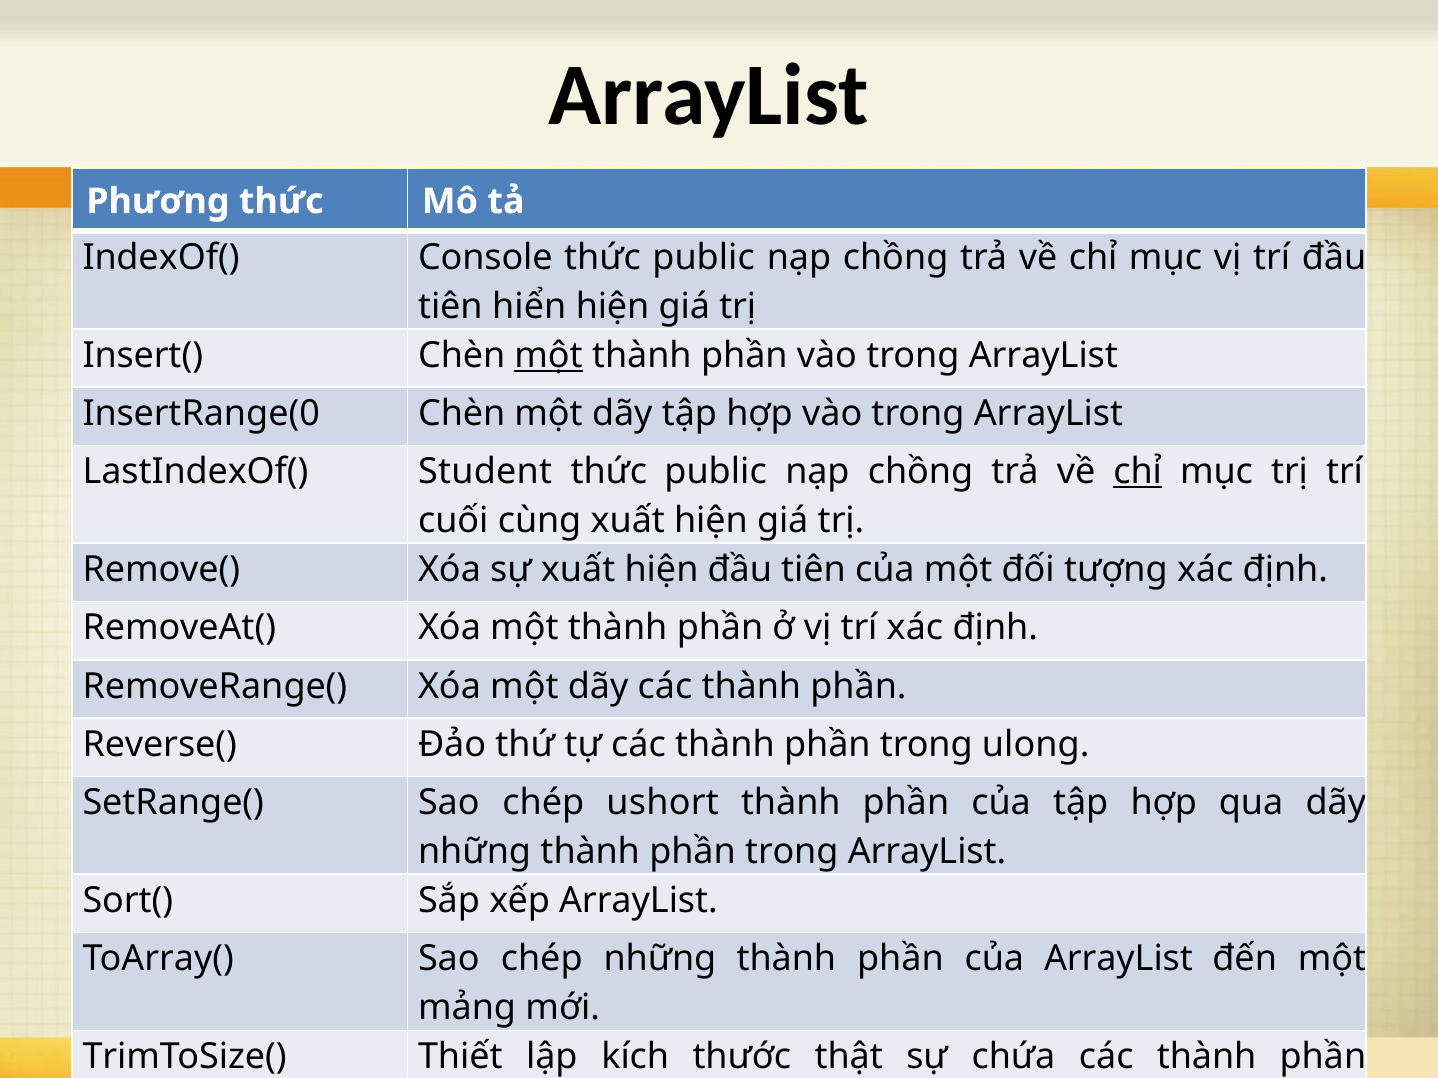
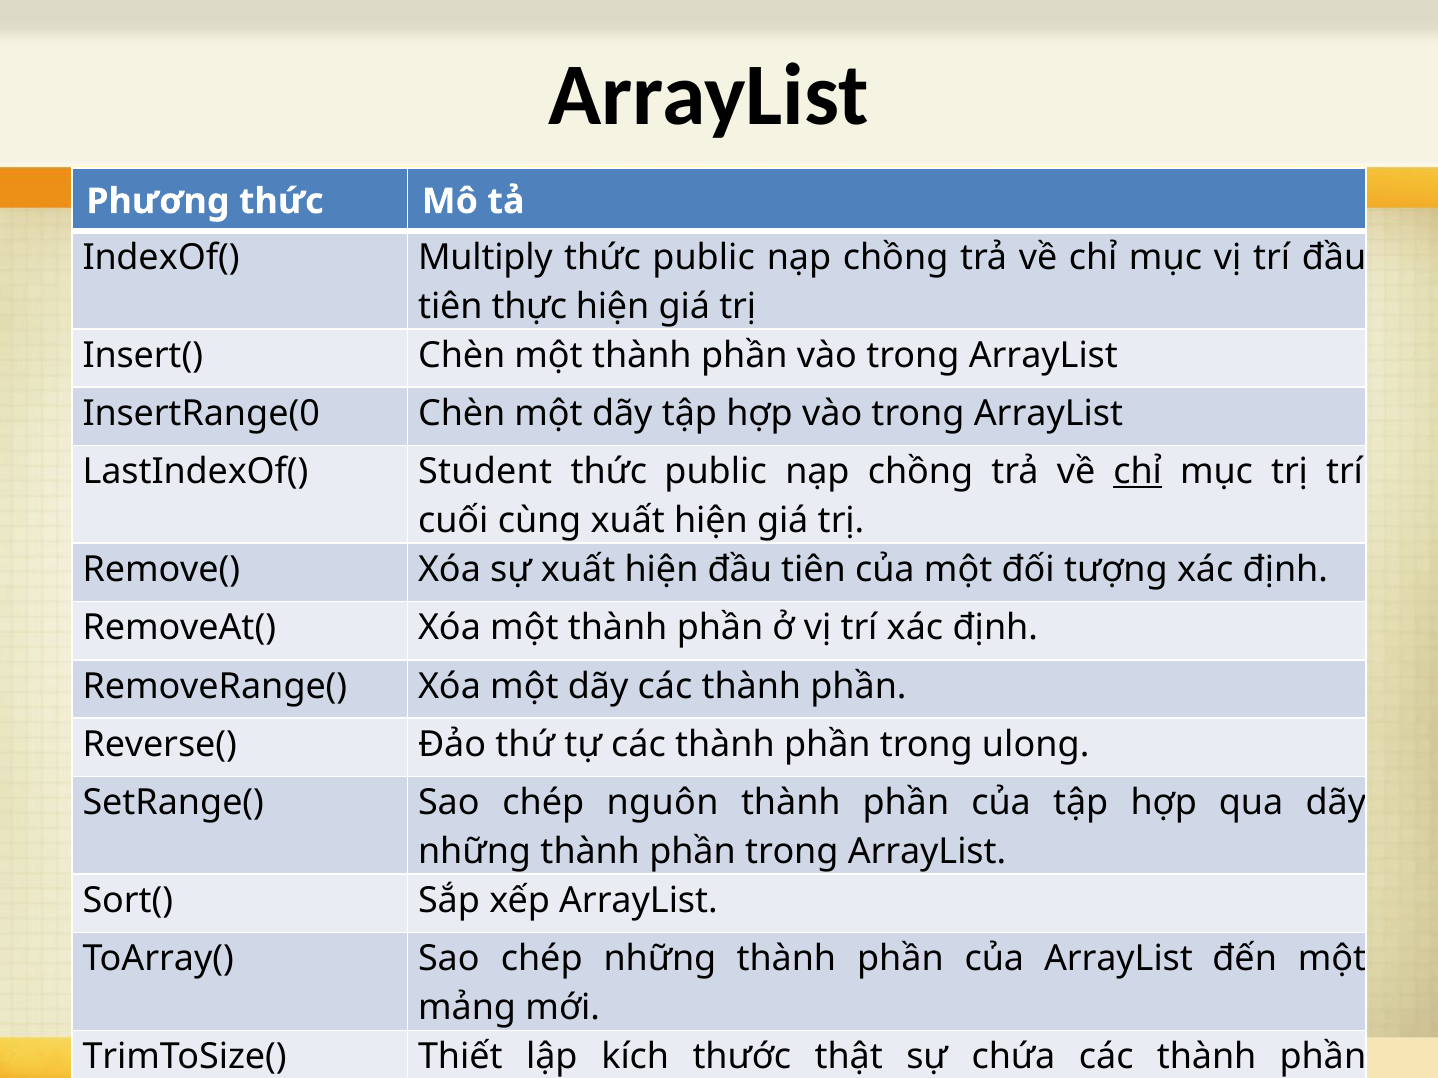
Console: Console -> Multiply (485, 258)
hiển: hiển -> thực (529, 306)
một underline: present -> none (549, 355)
ushort: ushort -> nguôn (663, 803)
